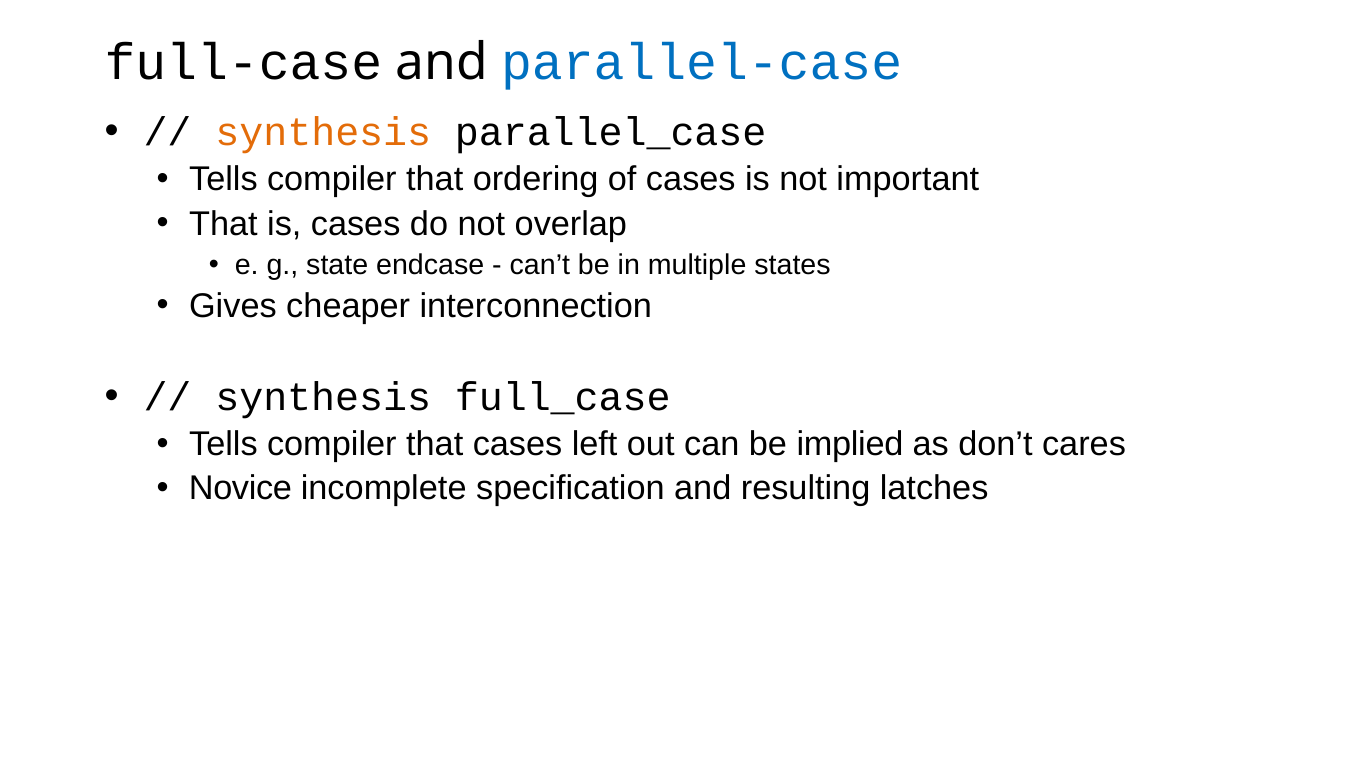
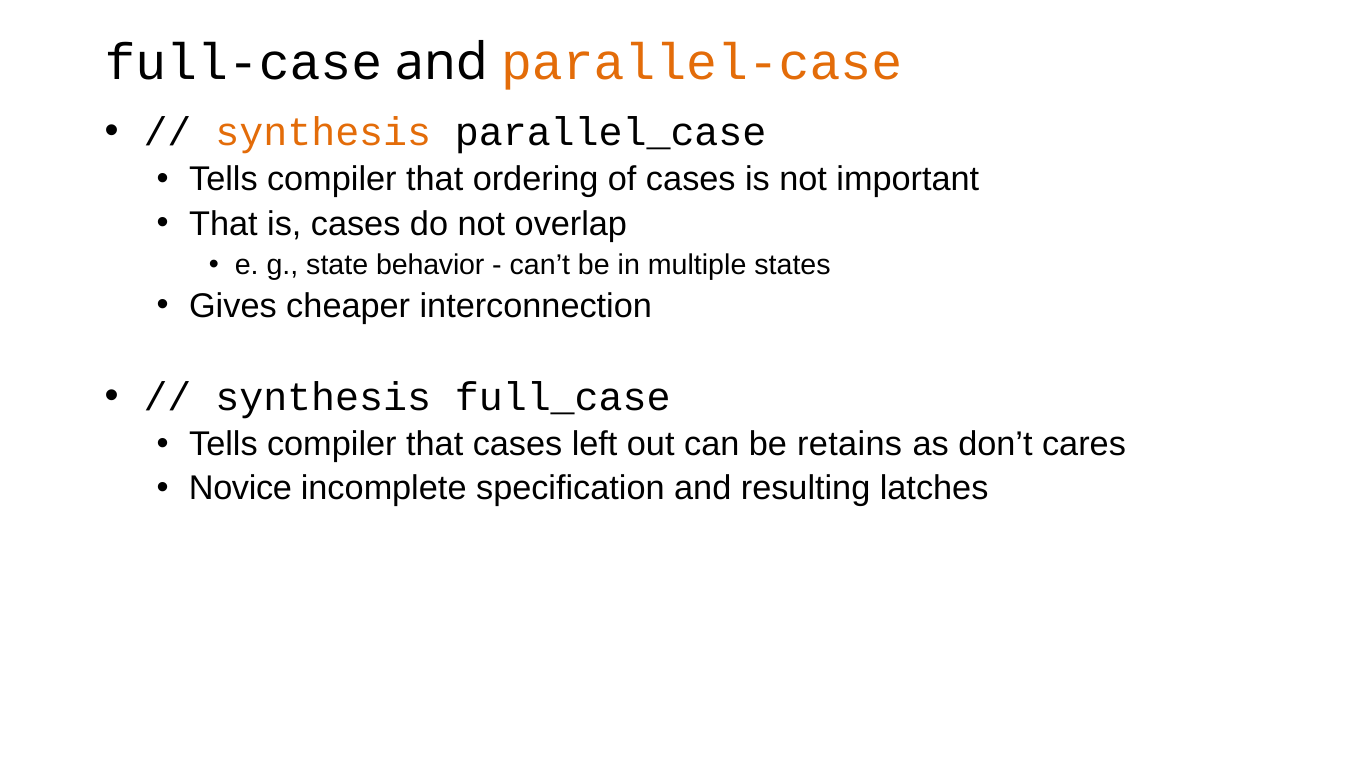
parallel-case colour: blue -> orange (702, 62)
endcase: endcase -> behavior (430, 265)
implied: implied -> retains (850, 444)
